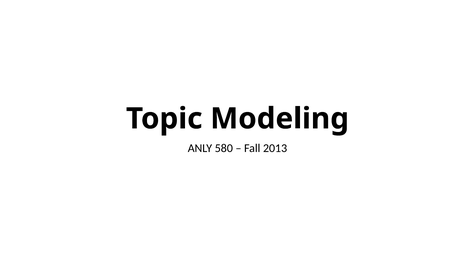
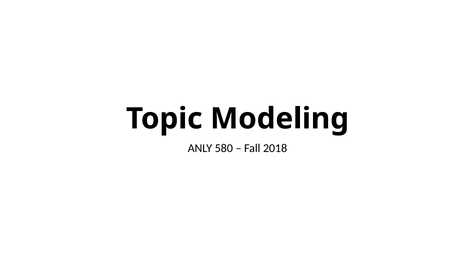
2013: 2013 -> 2018 (275, 148)
